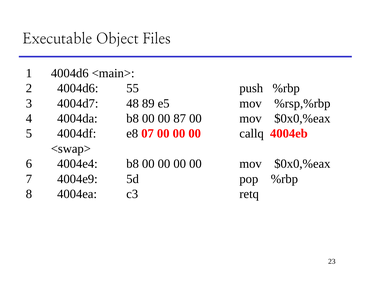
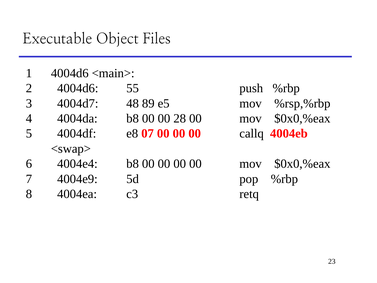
87: 87 -> 28 (180, 118)
